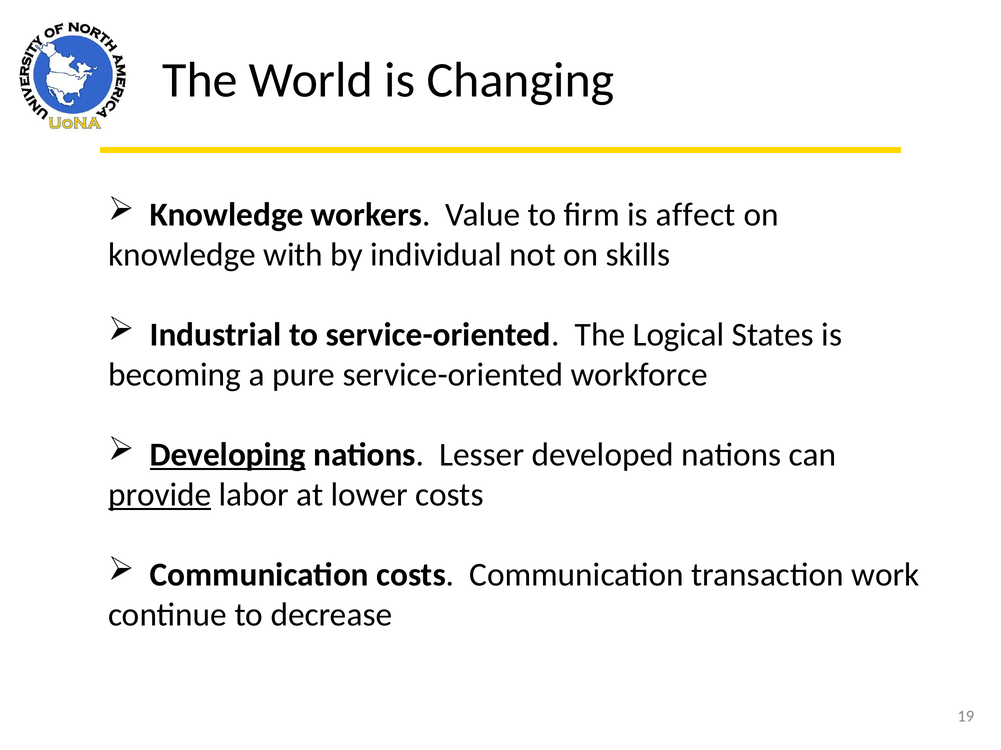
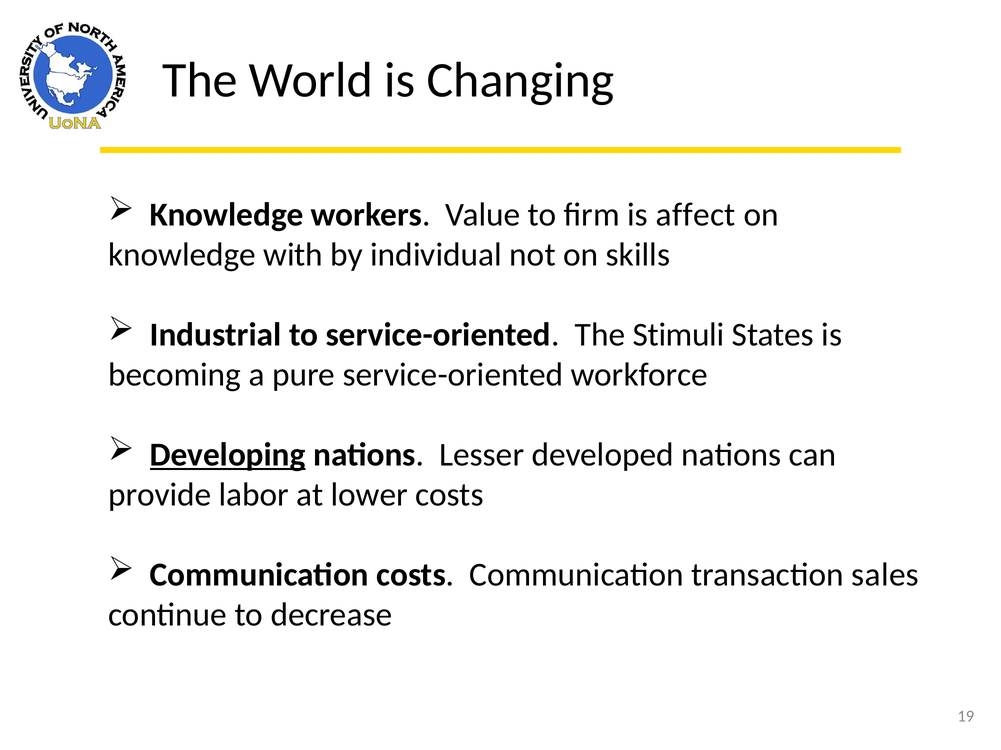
Logical: Logical -> Stimuli (679, 335)
provide underline: present -> none (160, 495)
work: work -> sales (885, 575)
